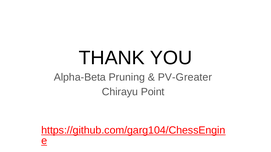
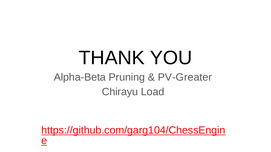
Point: Point -> Load (153, 92)
